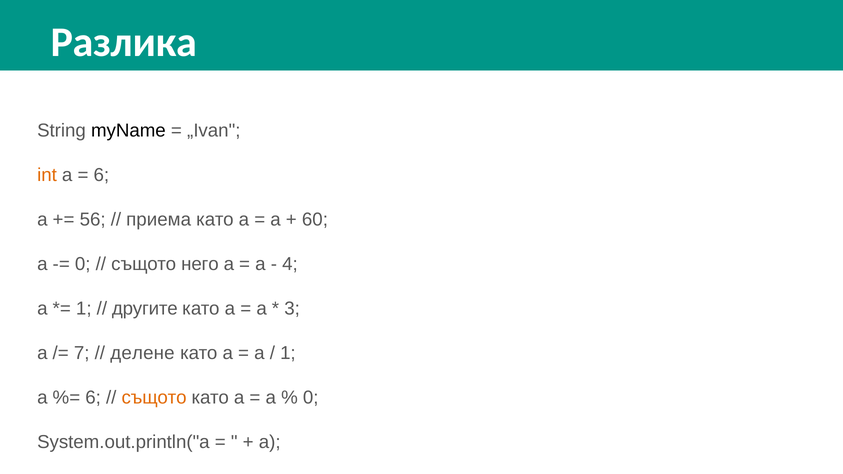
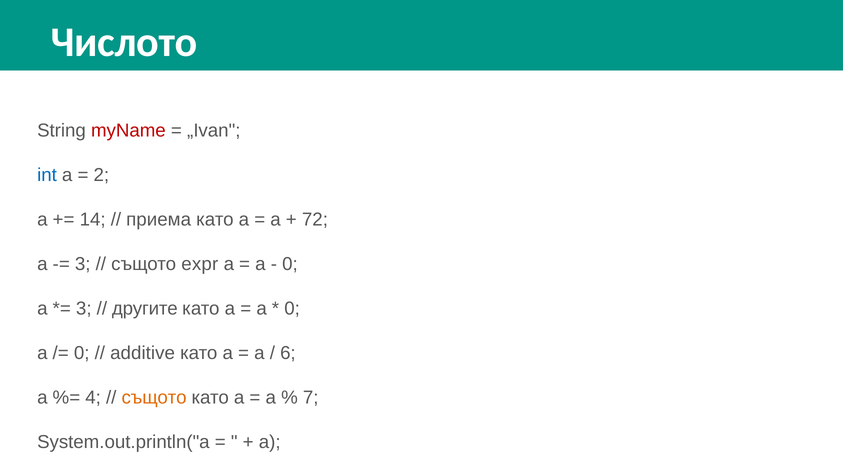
Разлика: Разлика -> Числото (124, 42)
myName colour: black -> red (128, 131)
int colour: orange -> blue (47, 175)
6: 6 -> 2 (101, 175)
56: 56 -> 14 (93, 220)
60: 60 -> 72 (315, 220)
0: 0 -> 3 (83, 264)
него: него -> expr (200, 264)
4: 4 -> 0 (290, 264)
1: 1 -> 3 (84, 309)
3: 3 -> 0 (292, 309)
7: 7 -> 0 (82, 353)
делене: делене -> additive (143, 353)
1: 1 -> 6 (288, 353)
6: 6 -> 4 (93, 398)
0: 0 -> 7 (311, 398)
